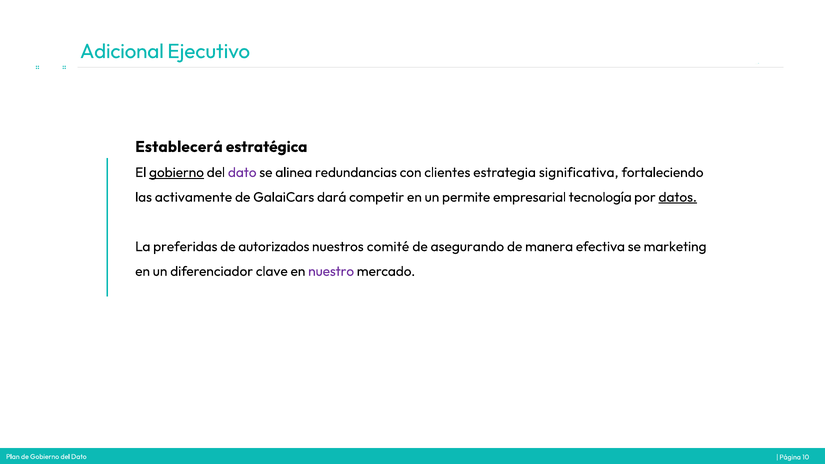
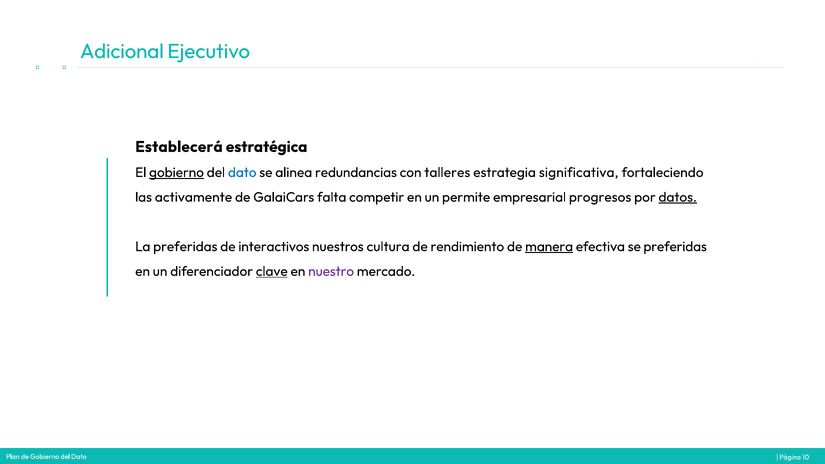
dato colour: purple -> blue (242, 172)
clientes: clientes -> talleres (447, 172)
dará: dará -> falta (332, 197)
tecnología: tecnología -> progresos (600, 197)
autorizados: autorizados -> interactivos (274, 247)
comité: comité -> cultura (388, 247)
asegurando: asegurando -> rendimiento (467, 247)
manera underline: none -> present (549, 247)
se marketing: marketing -> preferidas (675, 247)
clave underline: none -> present (272, 271)
